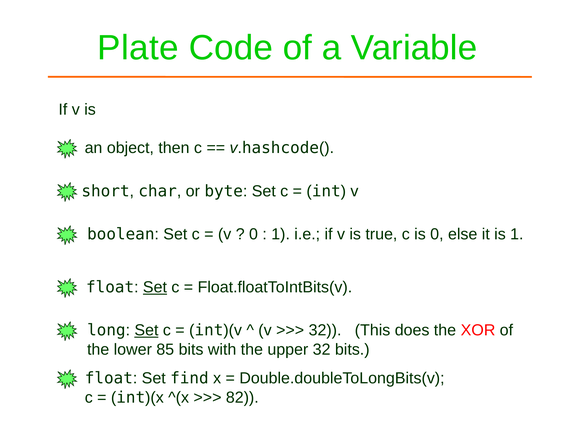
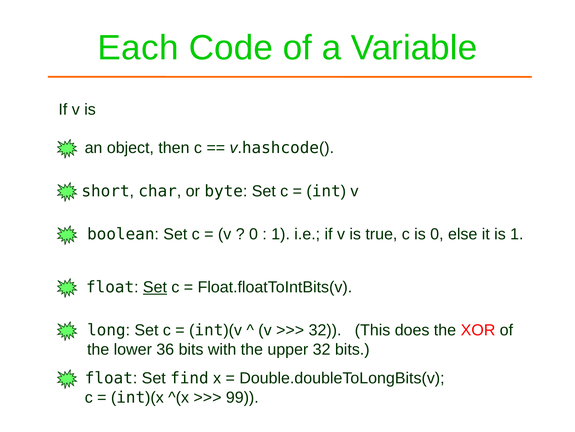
Plate: Plate -> Each (138, 48)
Set underline: present -> none (146, 330)
85: 85 -> 36 (165, 349)
82: 82 -> 99 (242, 397)
